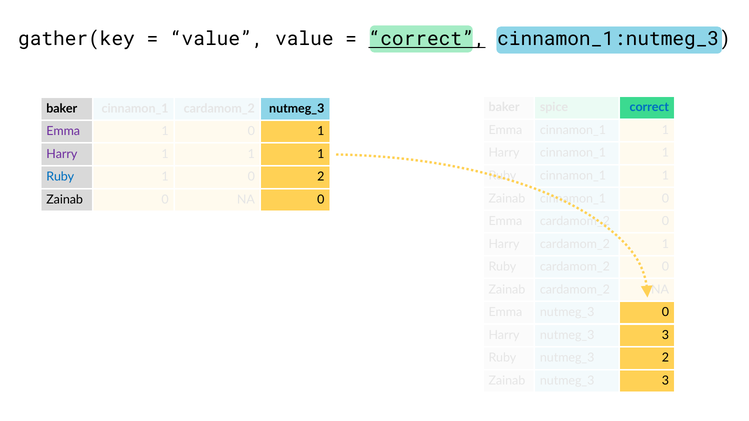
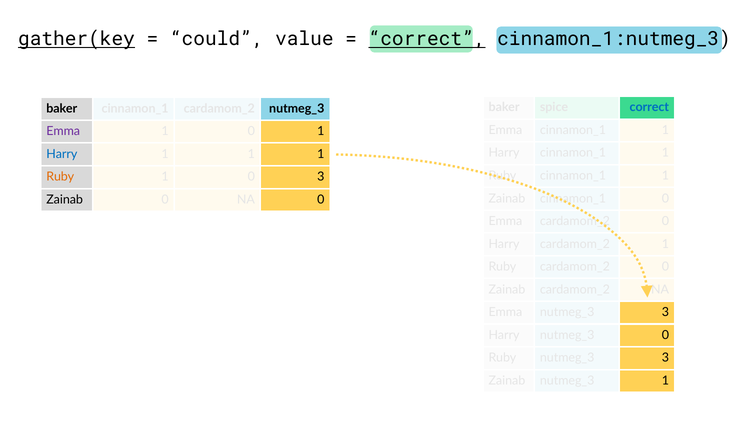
gather(key underline: none -> present (77, 39)
value: value -> could (217, 39)
Harry colour: purple -> blue (62, 154)
Ruby colour: blue -> orange (60, 177)
2: 2 -> 3 (321, 177)
0: 0 -> 3 (665, 312)
3: 3 -> 0 (665, 335)
2: 2 -> 3 (665, 358)
3: 3 -> 1 (665, 381)
